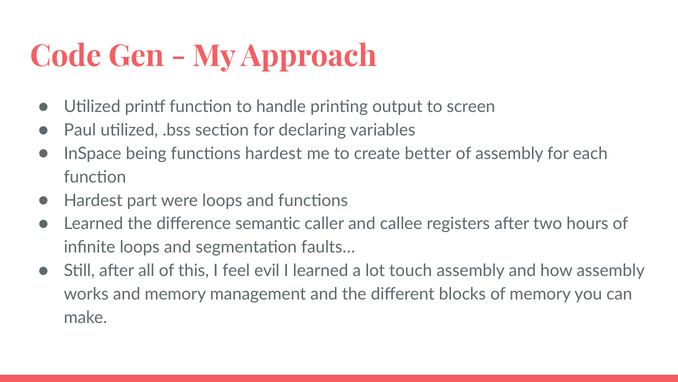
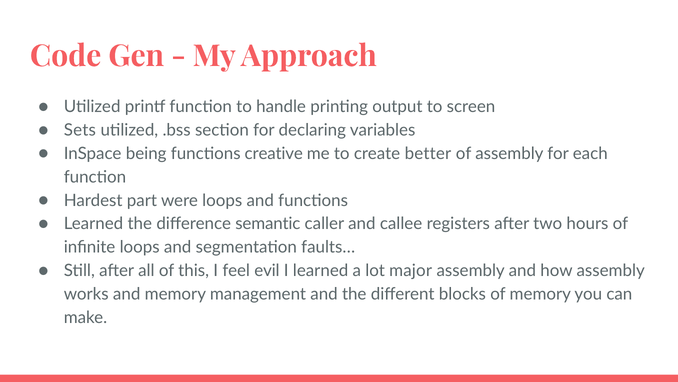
Paul: Paul -> Sets (80, 130)
functions hardest: hardest -> creative (274, 153)
touch: touch -> major (411, 270)
